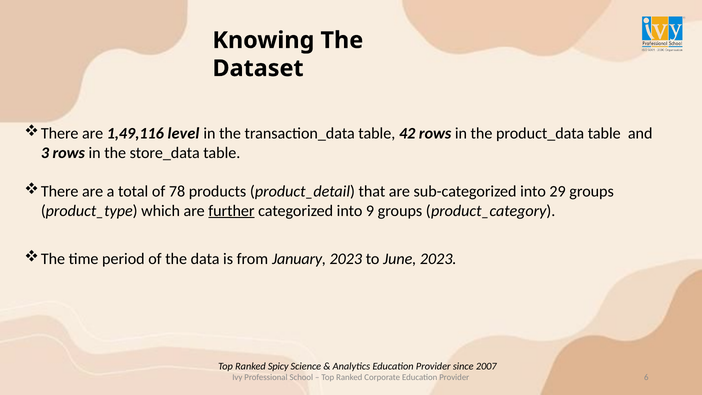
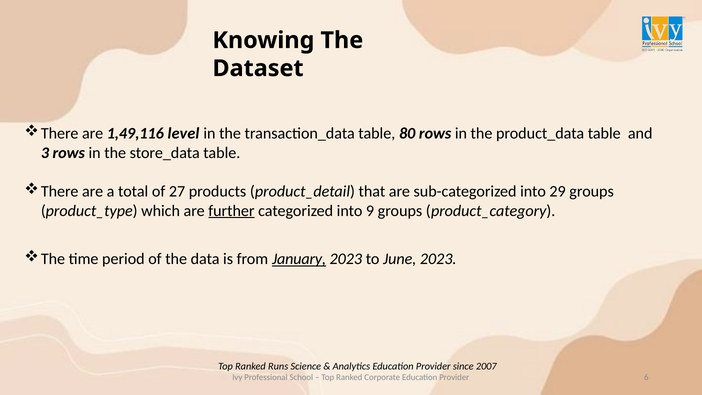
42: 42 -> 80 (407, 133)
78: 78 -> 27 (177, 191)
January underline: none -> present (299, 259)
Spicy: Spicy -> Runs (278, 366)
